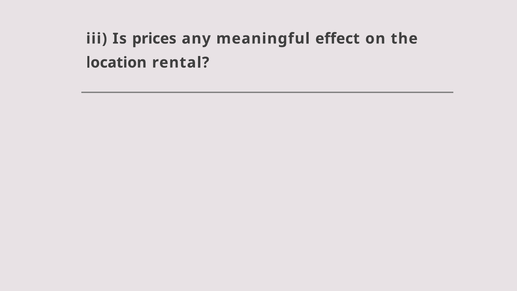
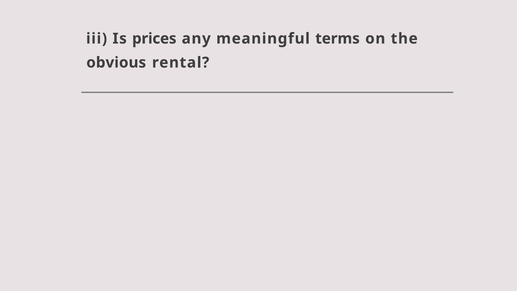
effect: effect -> terms (338, 39)
location: location -> obvious (116, 63)
